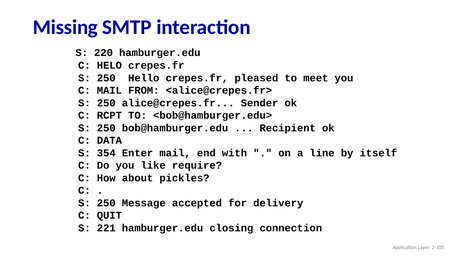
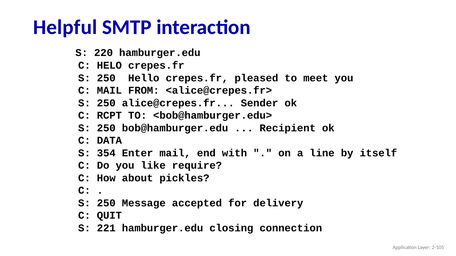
Missing: Missing -> Helpful (65, 27)
